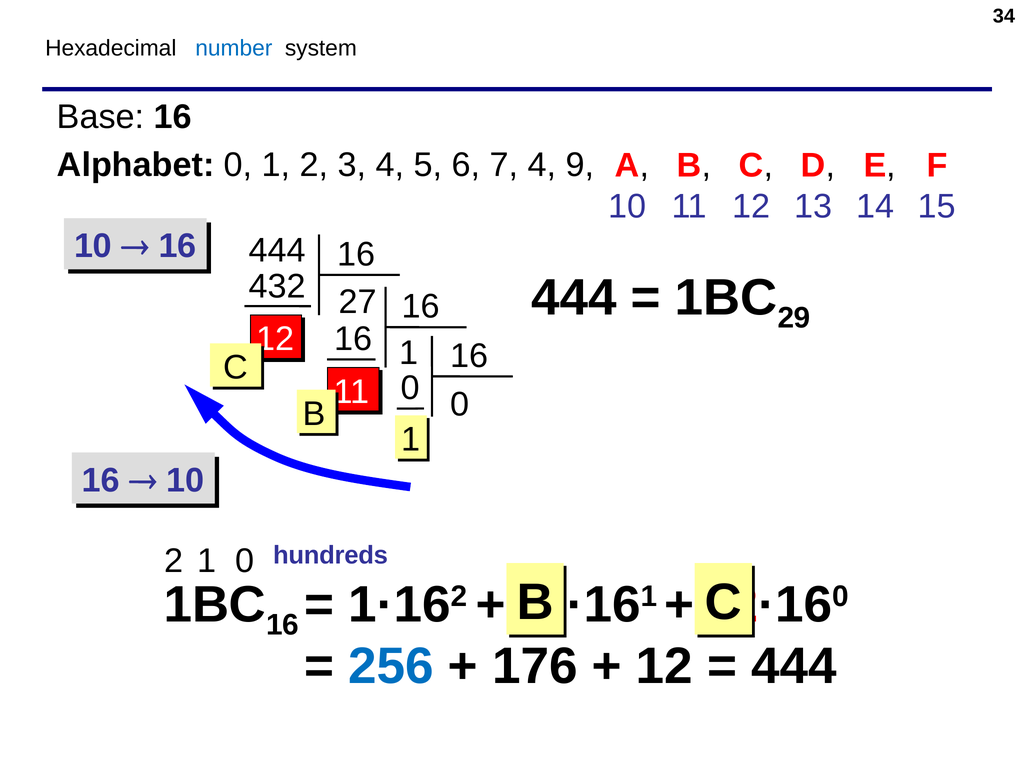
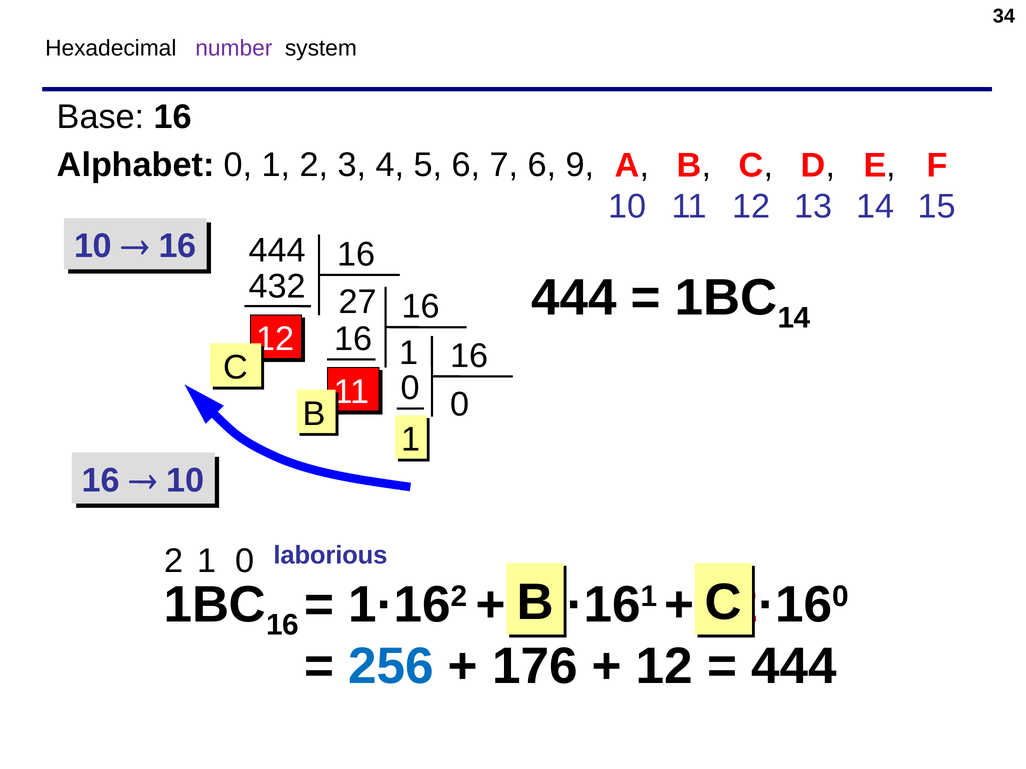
number colour: blue -> purple (234, 48)
7 4: 4 -> 6 (542, 165)
29: 29 -> 14 (794, 318)
hundreds: hundreds -> laborious (330, 556)
